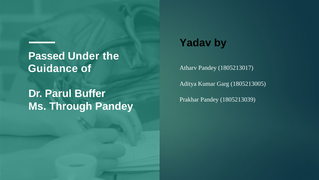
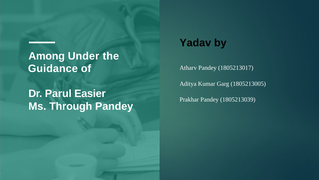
Passed: Passed -> Among (47, 56)
Buffer: Buffer -> Easier (90, 93)
